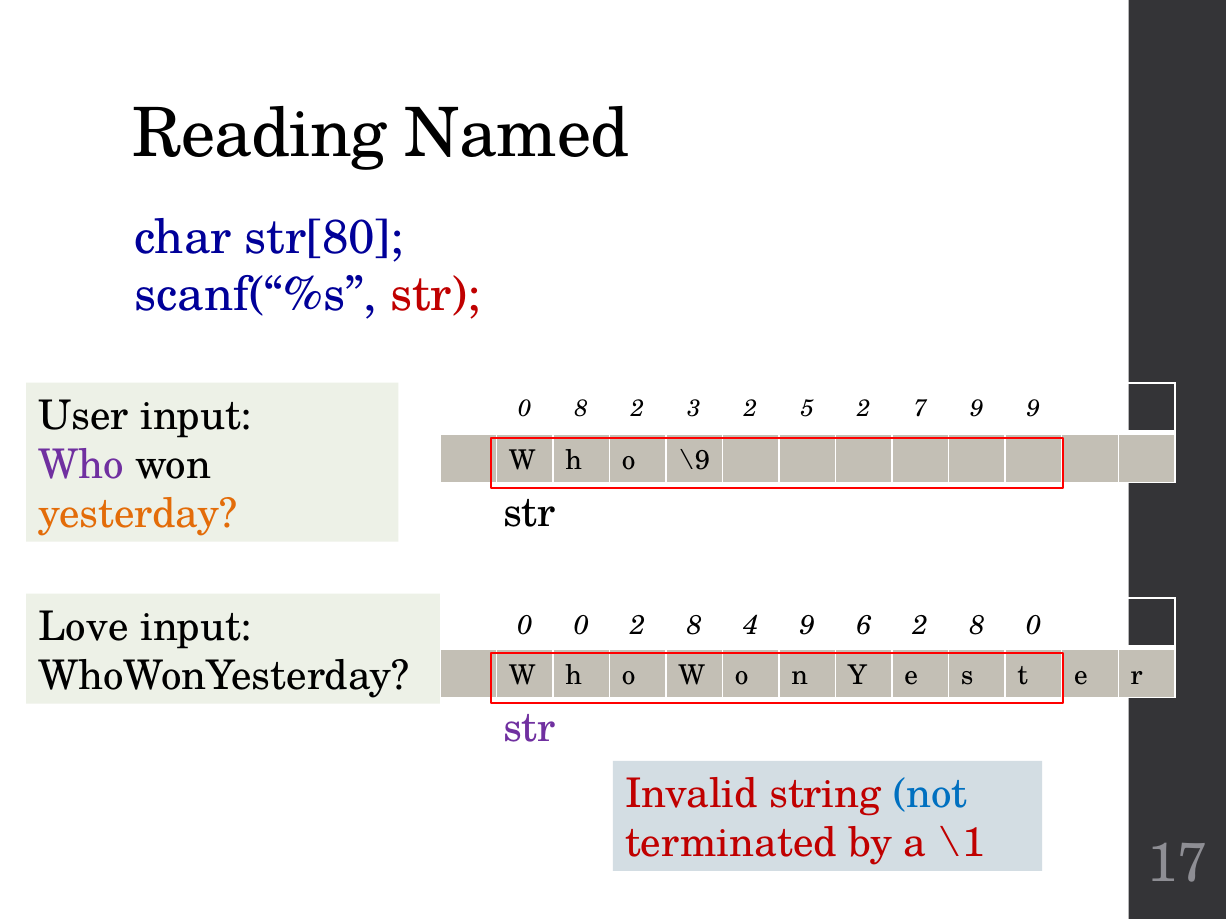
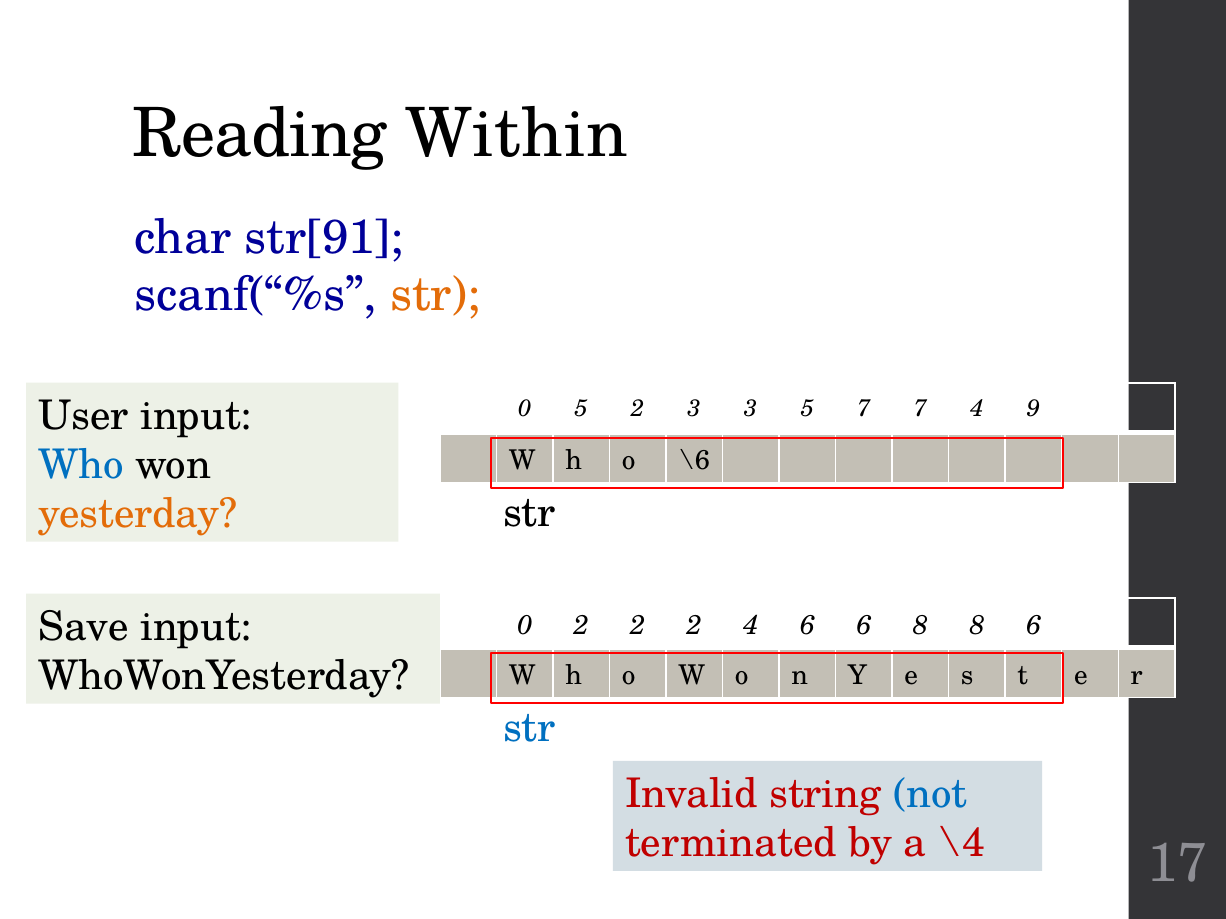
Named: Named -> Within (517, 134)
str[80: str[80 -> str[91 (324, 238)
str colour: red -> orange (435, 295)
0 8: 8 -> 5 (581, 408)
3 2: 2 -> 3 (751, 408)
5 2: 2 -> 7 (864, 408)
7 9: 9 -> 4 (977, 408)
Who colour: purple -> blue (81, 465)
\9: \9 -> \6 (694, 461)
Love: Love -> Save (84, 627)
0 0: 0 -> 2 (581, 626)
8: 8 -> 2 (694, 626)
4 9: 9 -> 6 (808, 626)
6 2: 2 -> 8 (921, 626)
8 0: 0 -> 6 (1034, 626)
str colour: purple -> blue (529, 728)
\1: \1 -> \4 (961, 844)
